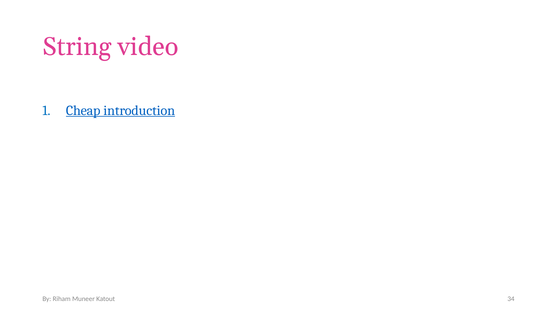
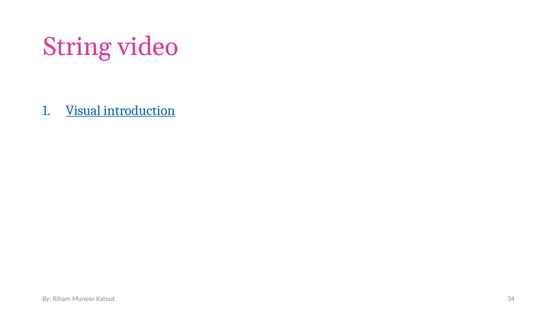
Cheap: Cheap -> Visual (83, 111)
